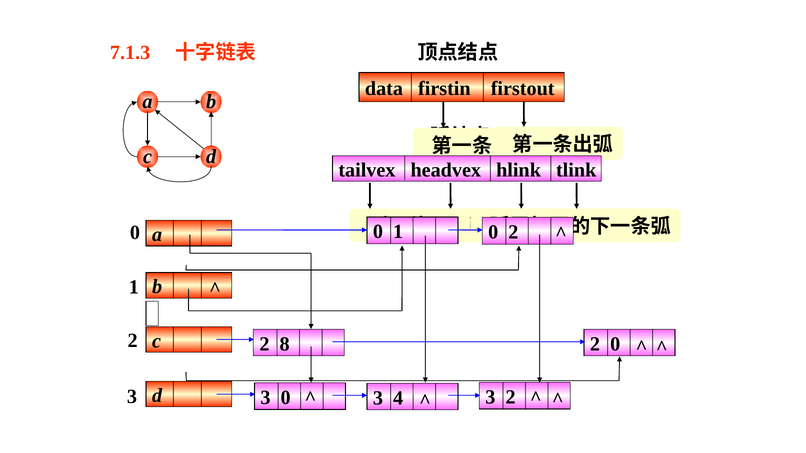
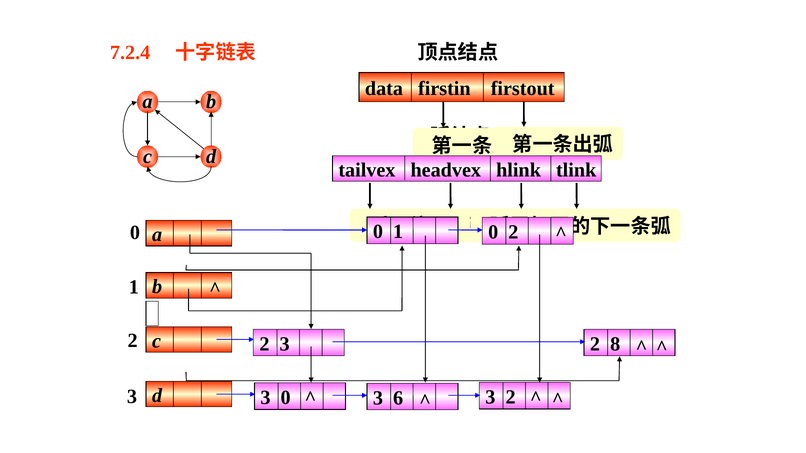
7.1.3: 7.1.3 -> 7.2.4 (130, 53)
8: 8 -> 3 (285, 344)
2 0: 0 -> 8 (615, 344)
4: 4 -> 6 (398, 398)
